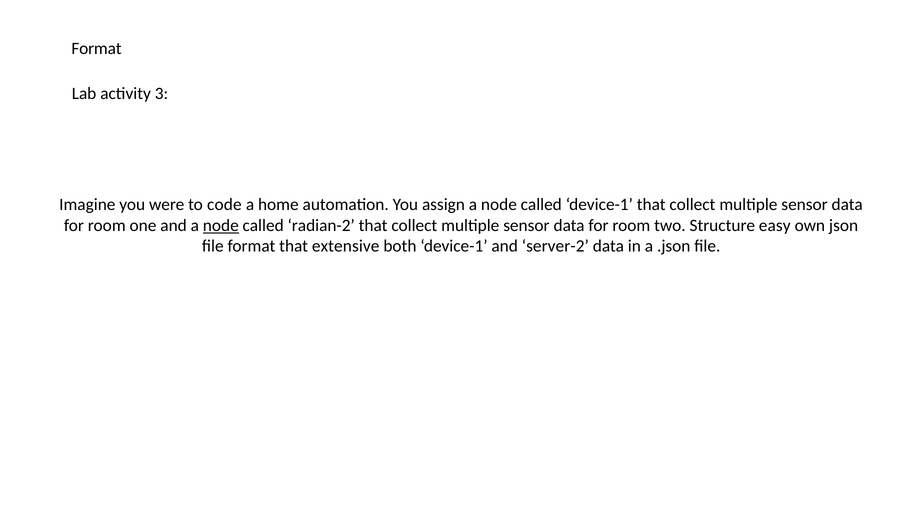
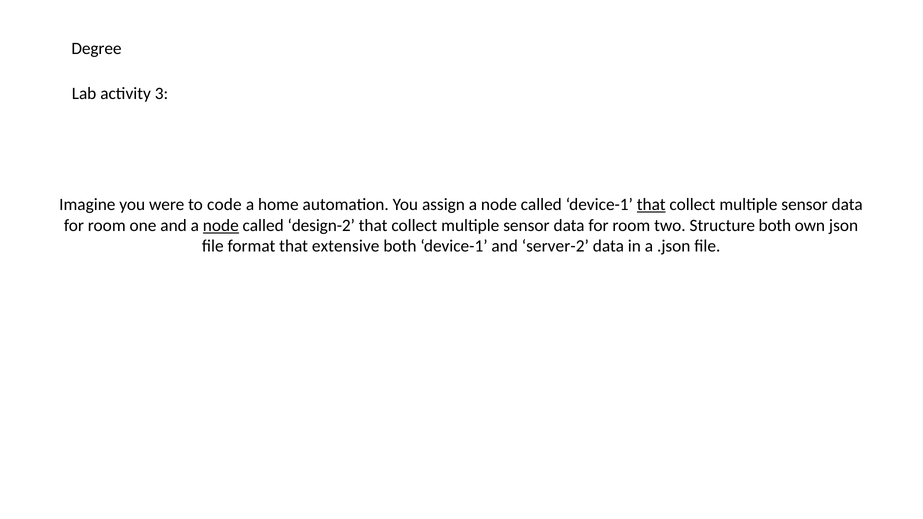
Format: Format -> Degree (96, 49)
that underline: none -> present (651, 205)
radian-2: radian-2 -> design-2 (321, 225)
Structure easy: easy -> both (775, 225)
